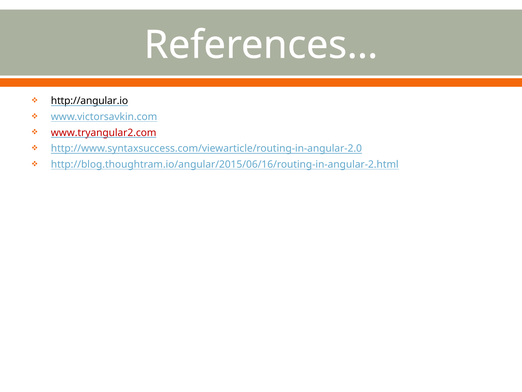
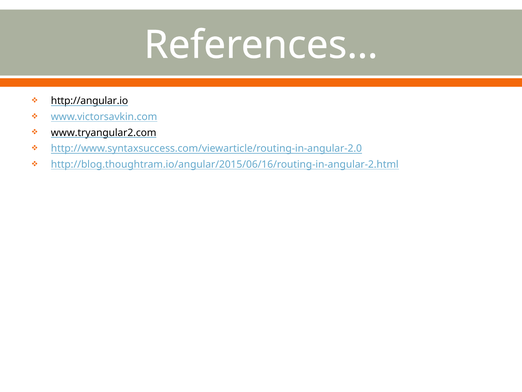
www.tryangular2.com colour: red -> black (104, 133)
